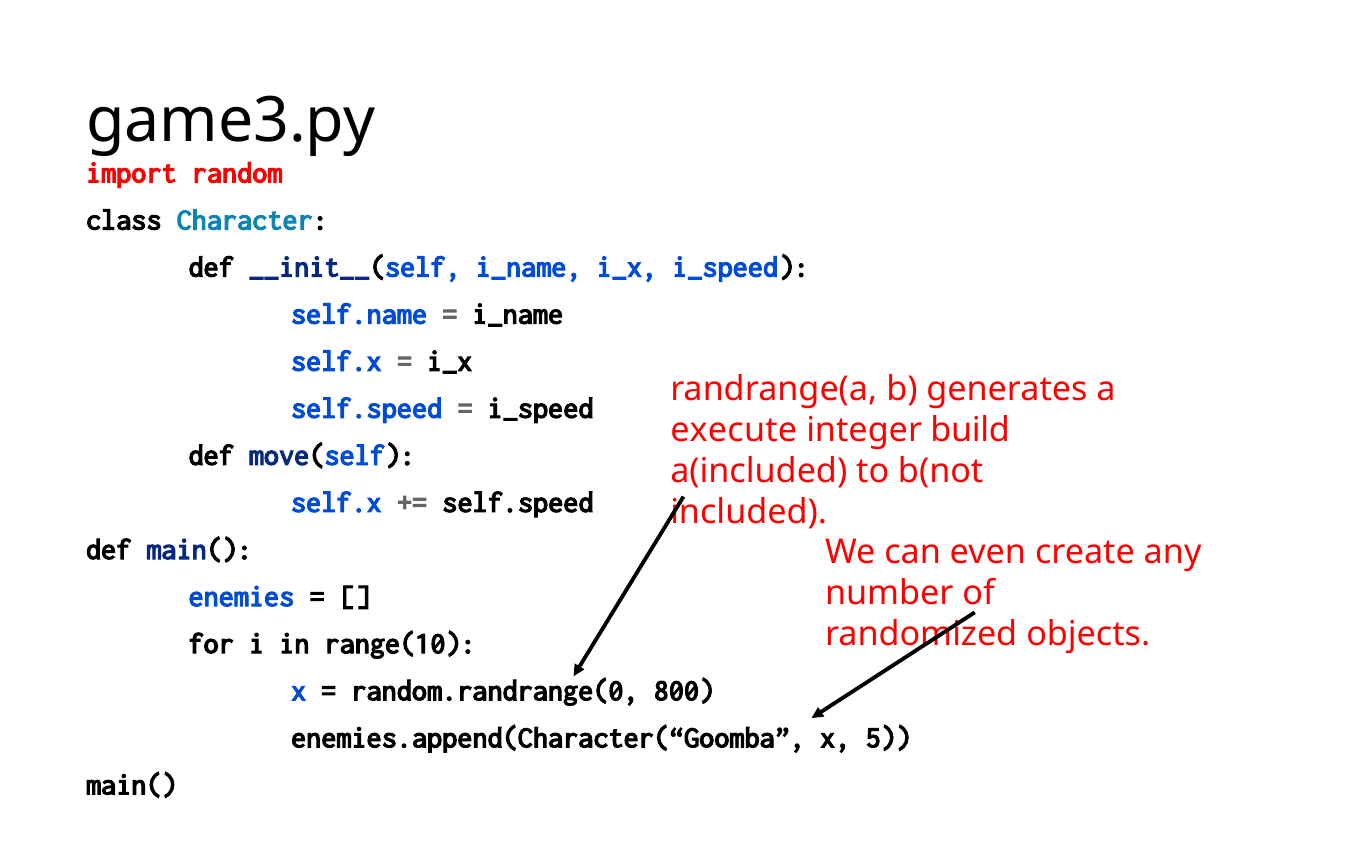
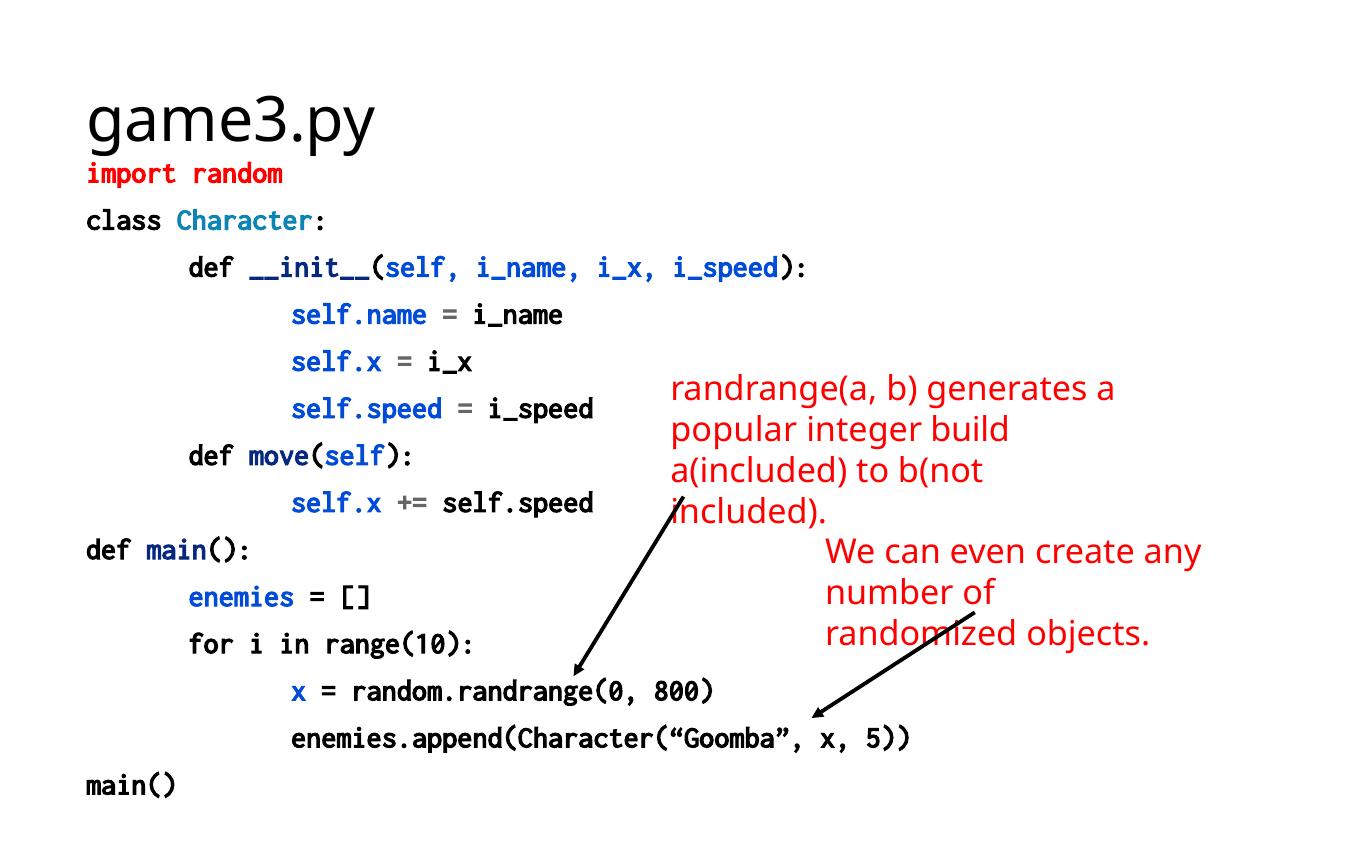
execute: execute -> popular (734, 430)
